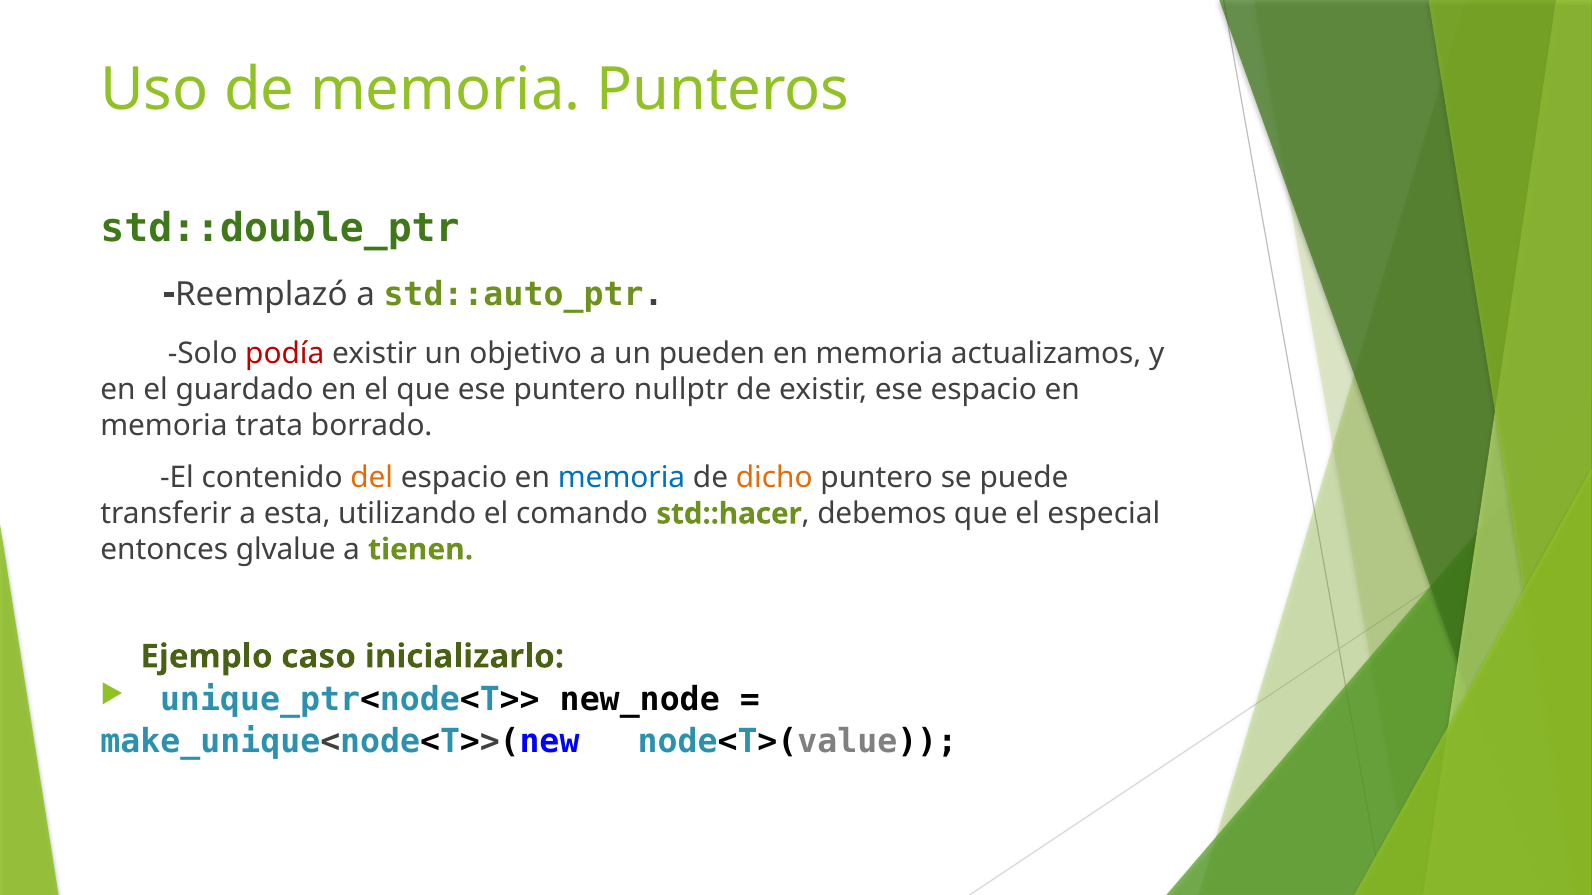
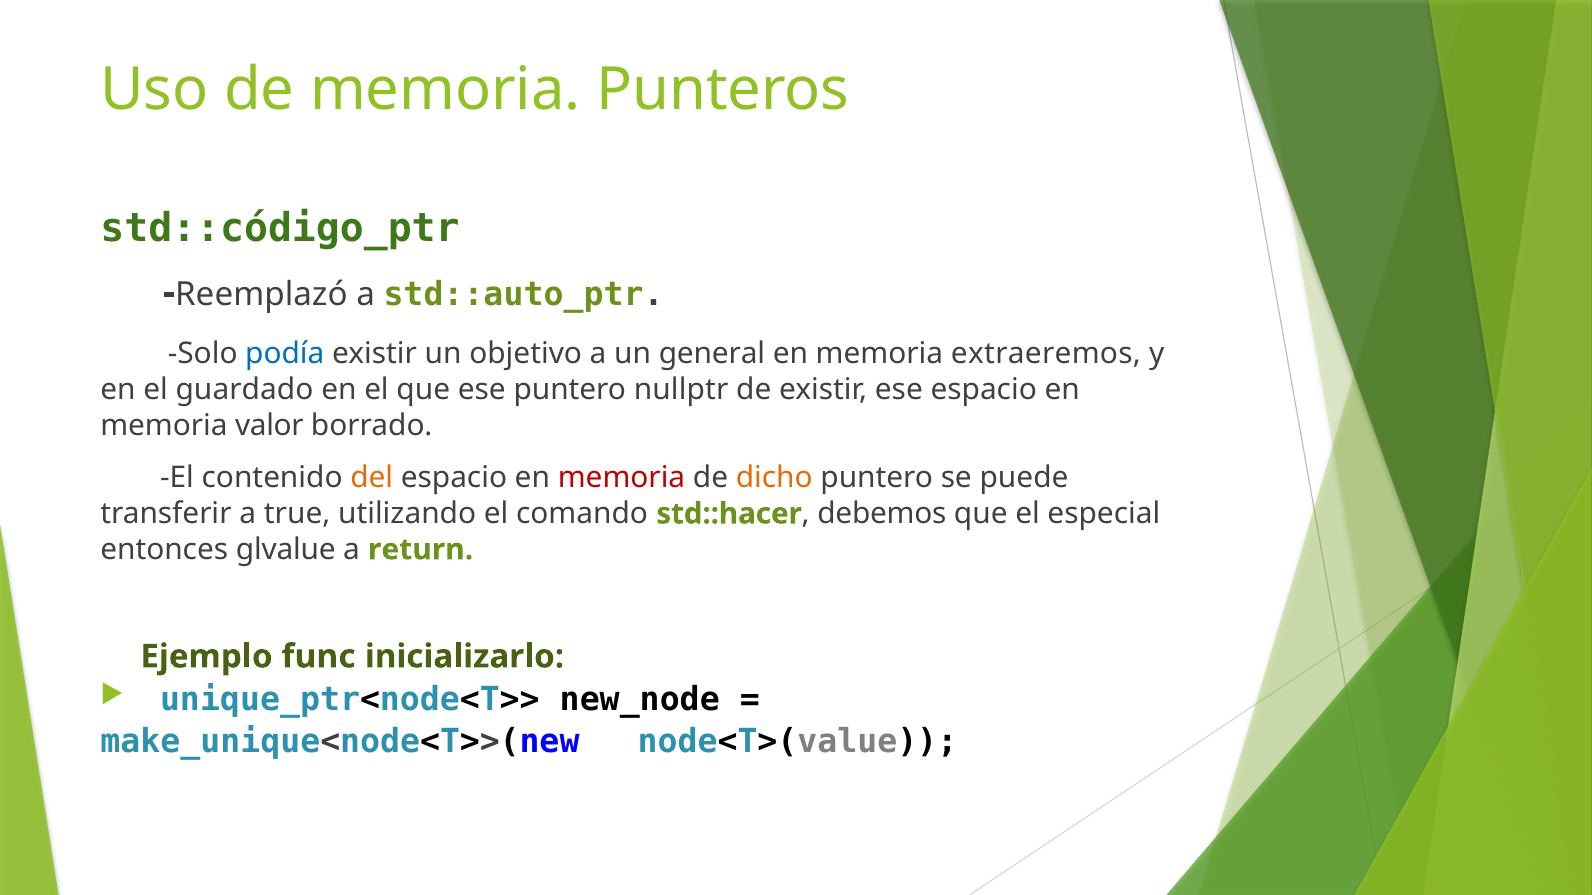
std::double_ptr: std::double_ptr -> std::código_ptr (280, 228)
podía colour: red -> blue (285, 353)
pueden: pueden -> general (712, 353)
actualizamos: actualizamos -> extraeremos (1046, 353)
trata: trata -> valor (269, 426)
memoria colour: blue -> red (622, 478)
esta: esta -> true (297, 514)
tienen: tienen -> return (421, 550)
caso: caso -> func (319, 657)
